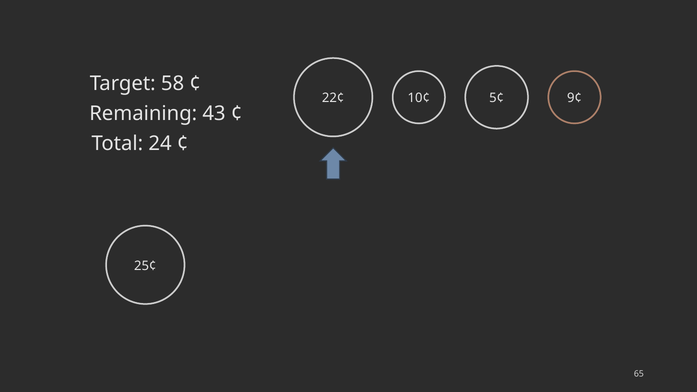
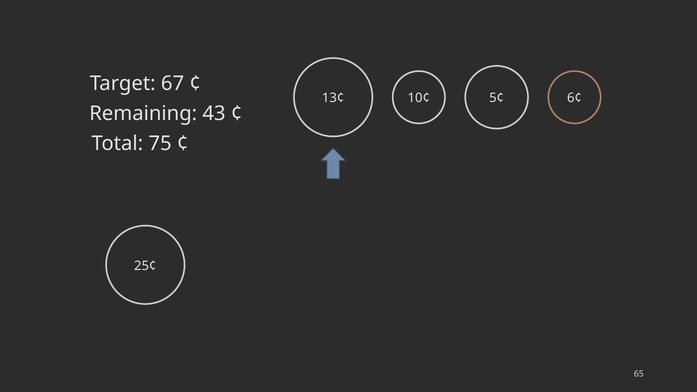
58: 58 -> 67 (173, 84)
22¢: 22¢ -> 13¢ (333, 98)
9¢: 9¢ -> 6¢ (574, 98)
24: 24 -> 75 (160, 143)
